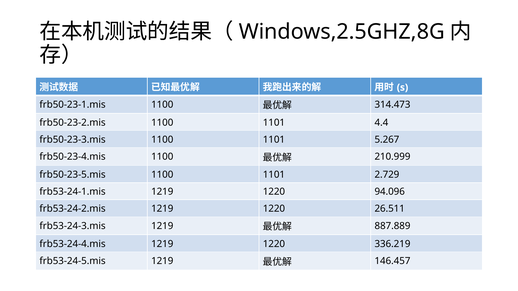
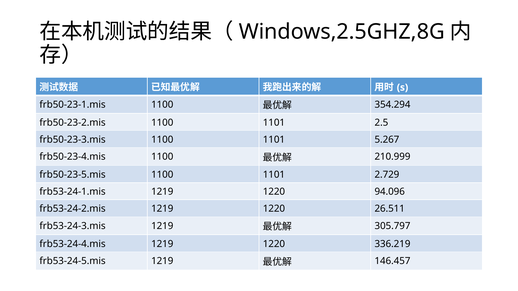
314.473: 314.473 -> 354.294 (392, 105)
4.4: 4.4 -> 2.5 (381, 123)
887.889: 887.889 -> 305.797 (392, 226)
